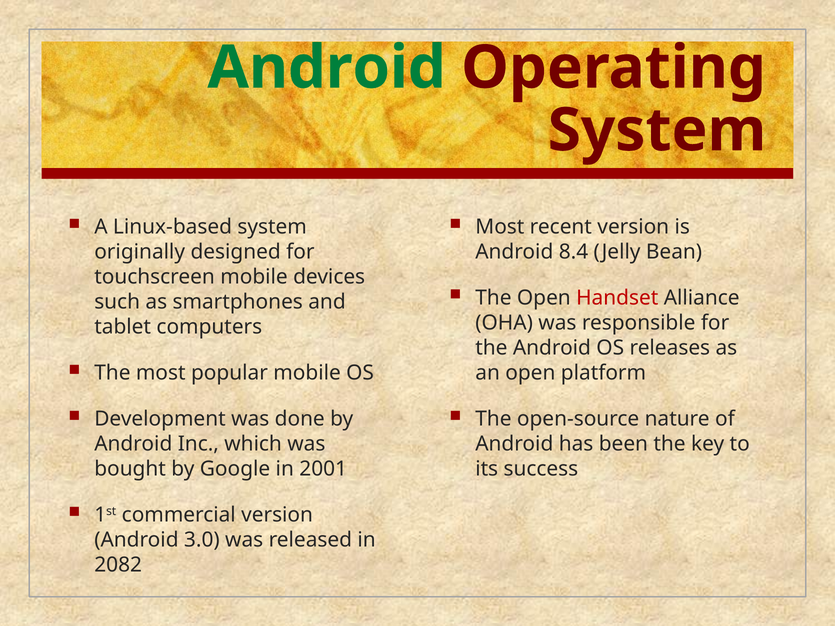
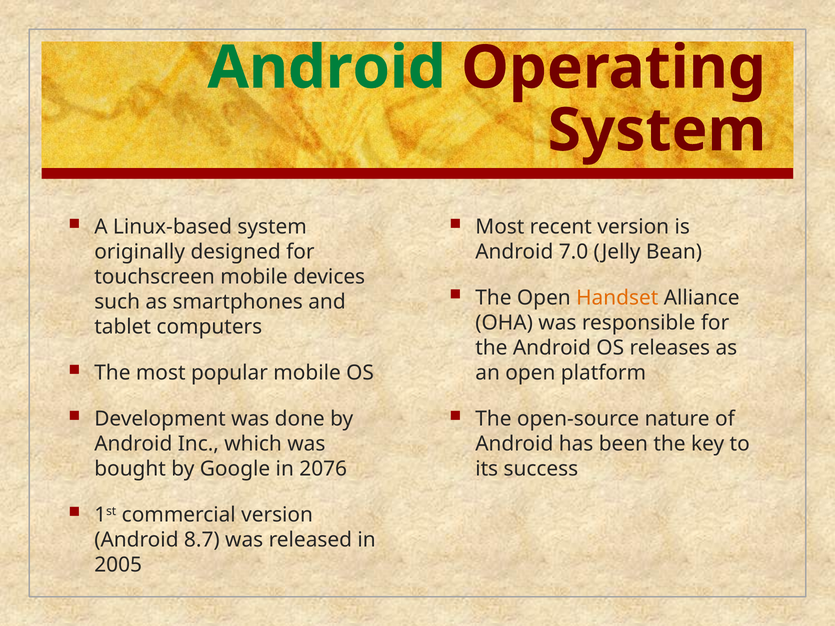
8.4: 8.4 -> 7.0 (573, 252)
Handset colour: red -> orange (617, 298)
2001: 2001 -> 2076 (323, 469)
3.0: 3.0 -> 8.7 (202, 540)
2082: 2082 -> 2005 (118, 565)
